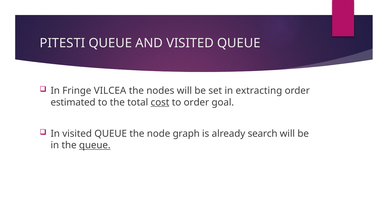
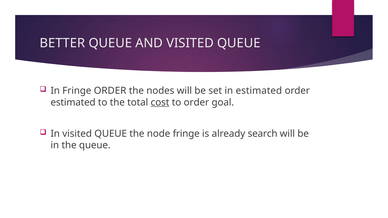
PITESTI: PITESTI -> BETTER (62, 43)
Fringe VILCEA: VILCEA -> ORDER (110, 91)
in extracting: extracting -> estimated (259, 91)
node graph: graph -> fringe (186, 134)
queue underline: present -> none (95, 145)
